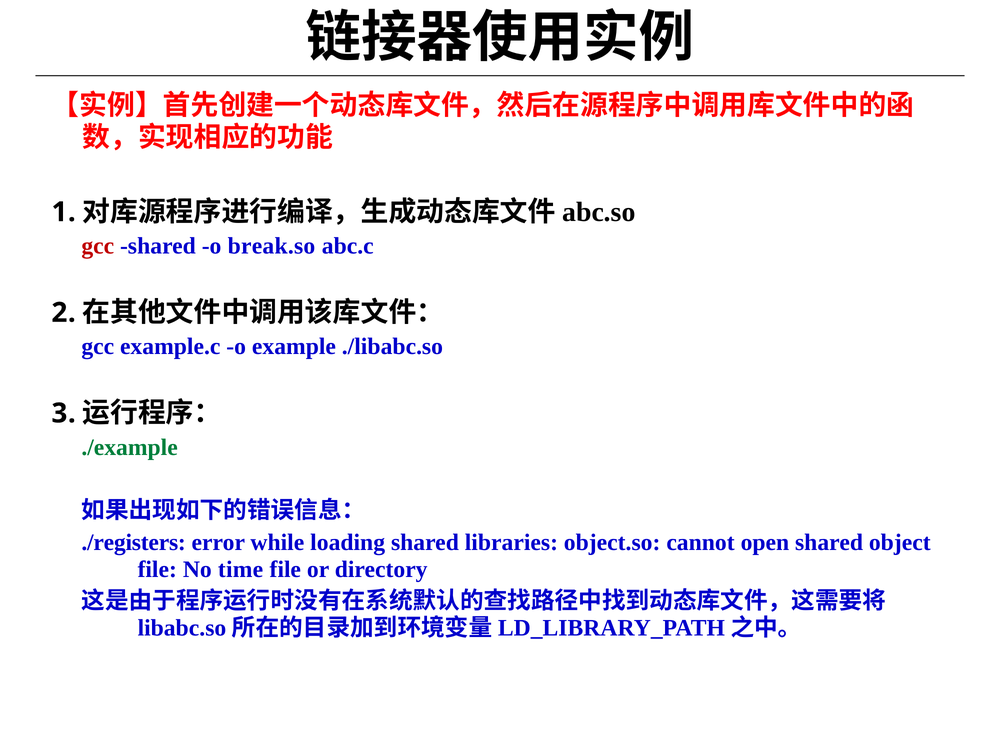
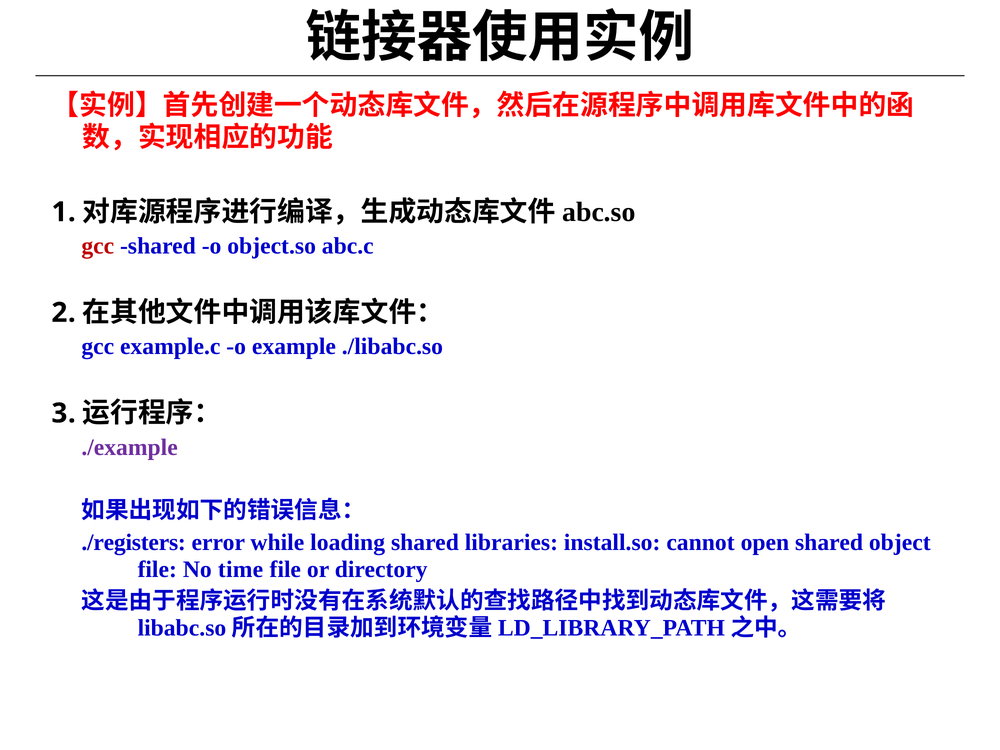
break.so: break.so -> object.so (272, 246)
./example colour: green -> purple (130, 447)
object.so: object.so -> install.so (612, 542)
